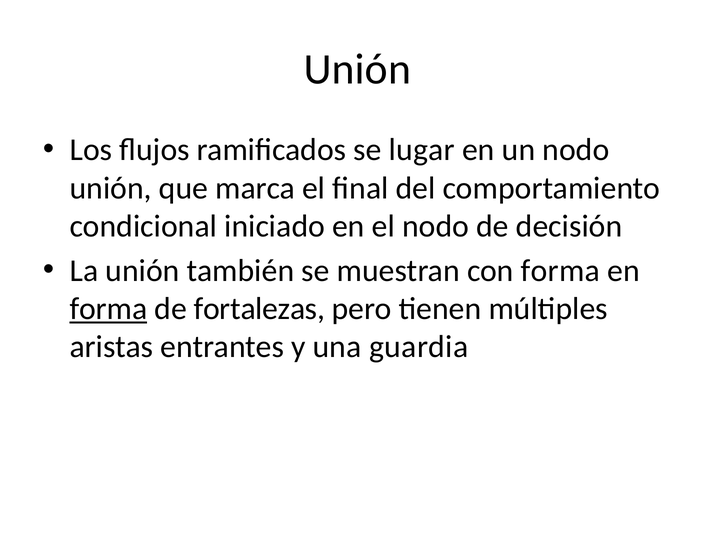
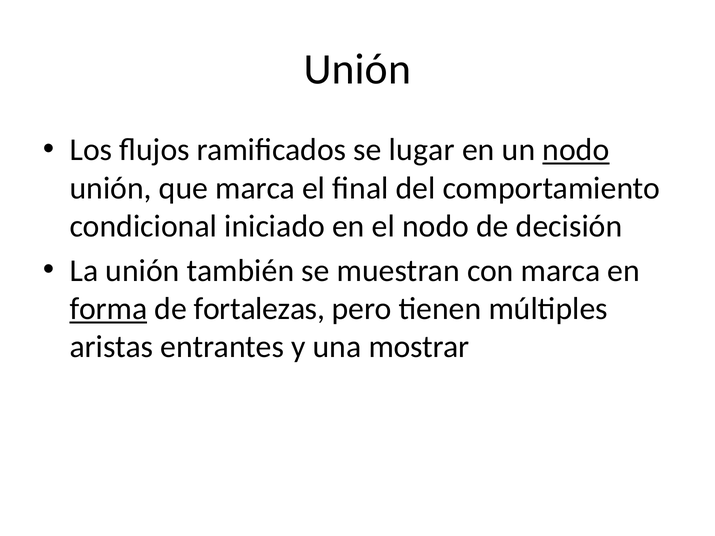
nodo underline: none -> present (576, 150)
con forma: forma -> marca (561, 271)
guardia: guardia -> mostrar (419, 347)
